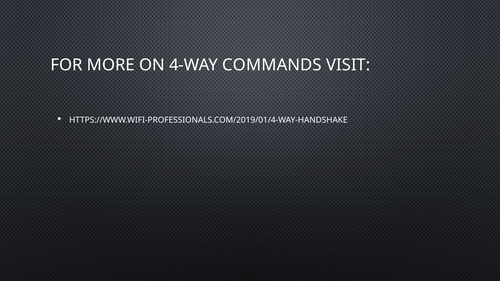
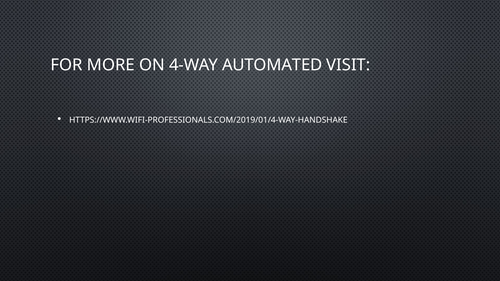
COMMANDS: COMMANDS -> AUTOMATED (272, 65)
